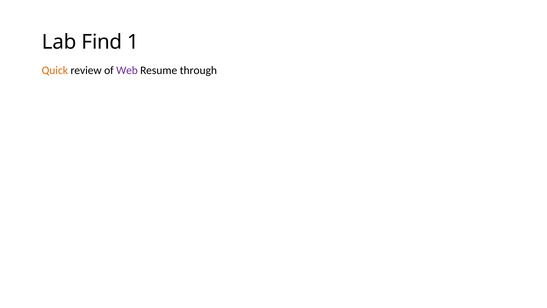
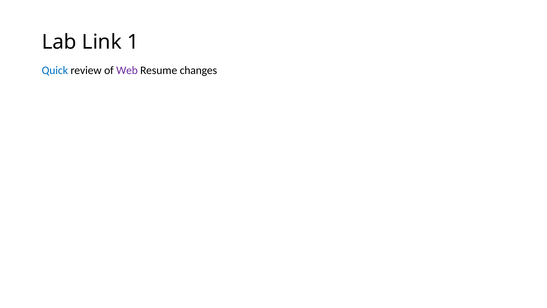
Find: Find -> Link (102, 42)
Quick colour: orange -> blue (55, 70)
through: through -> changes (198, 70)
